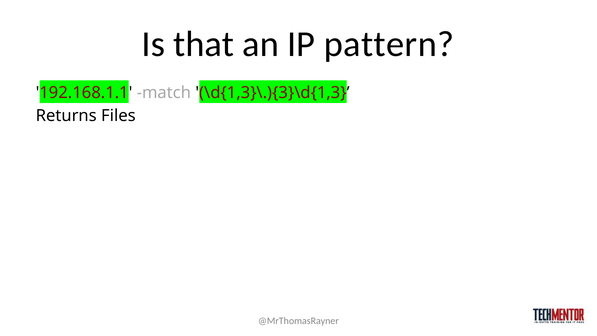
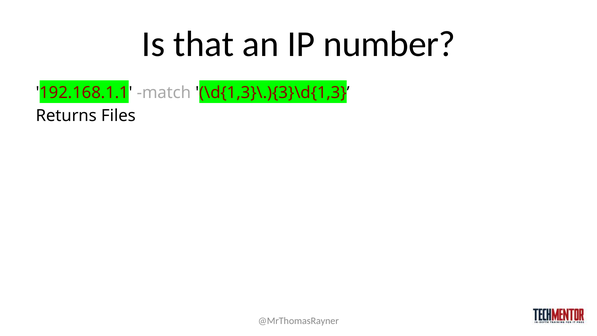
pattern: pattern -> number (389, 44)
